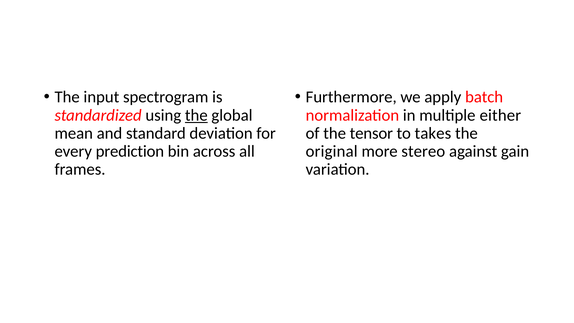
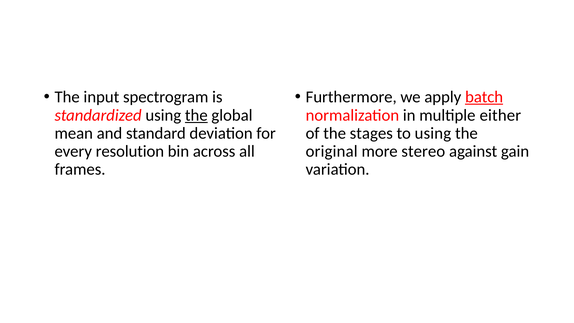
batch underline: none -> present (484, 97)
tensor: tensor -> stages (371, 133)
to takes: takes -> using (433, 133)
prediction: prediction -> resolution (130, 151)
